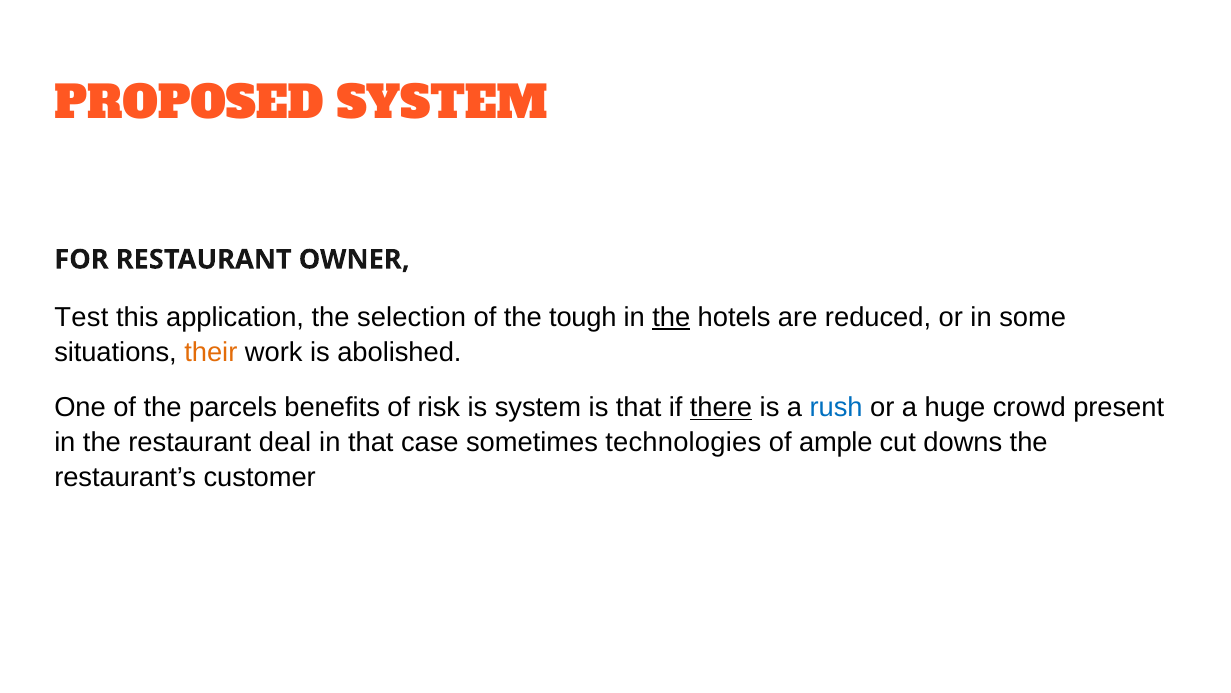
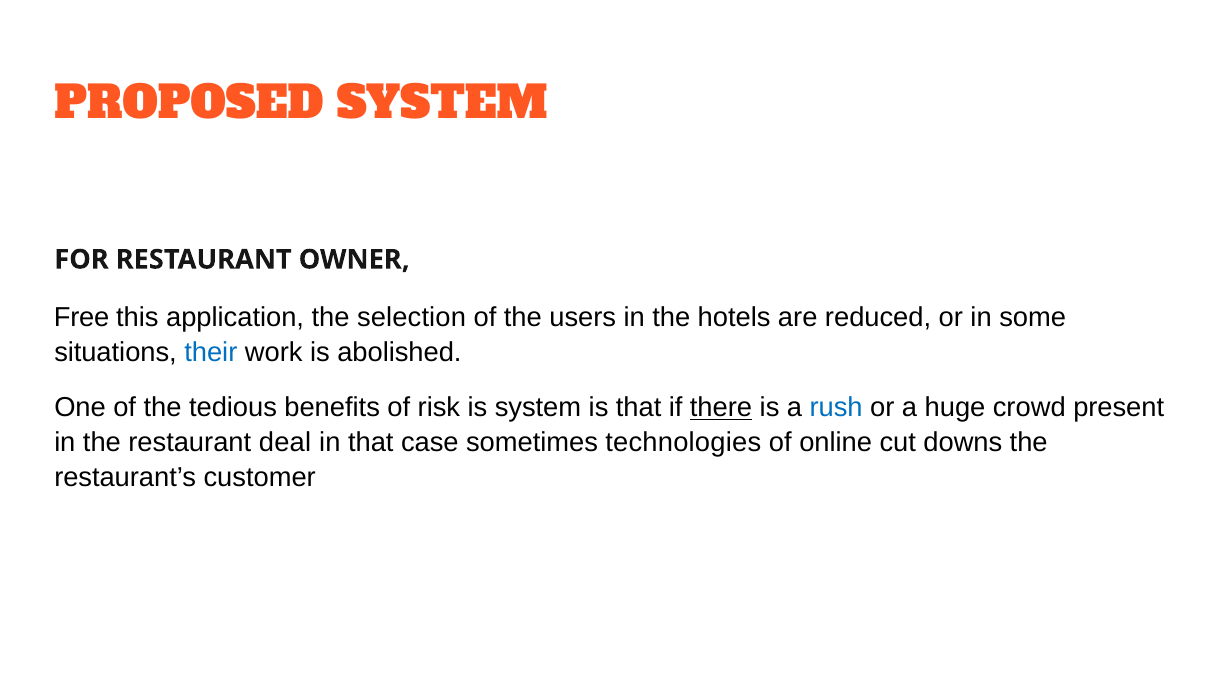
Test: Test -> Free (82, 317)
tough: tough -> users (583, 317)
the underline: present -> none (671, 317)
their colour: orange -> blue (211, 352)
parcels: parcels -> tedious (233, 407)
ample: ample -> online (836, 442)
